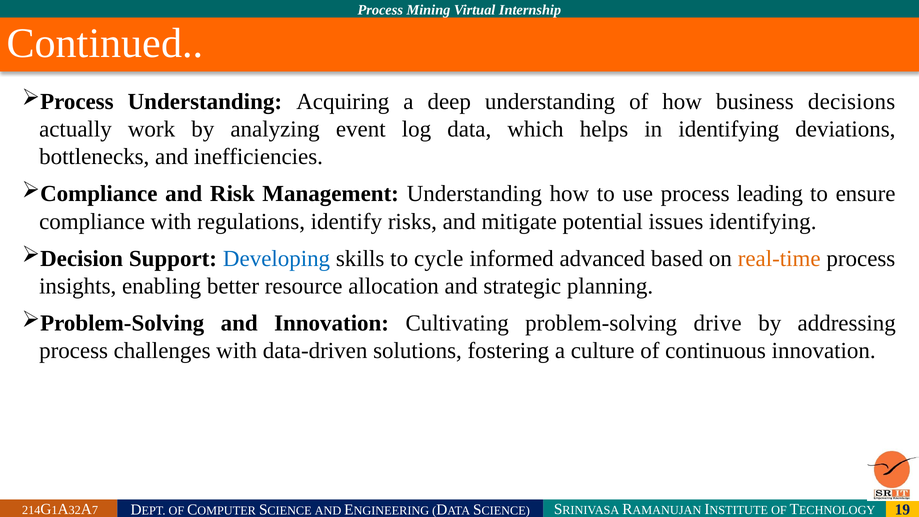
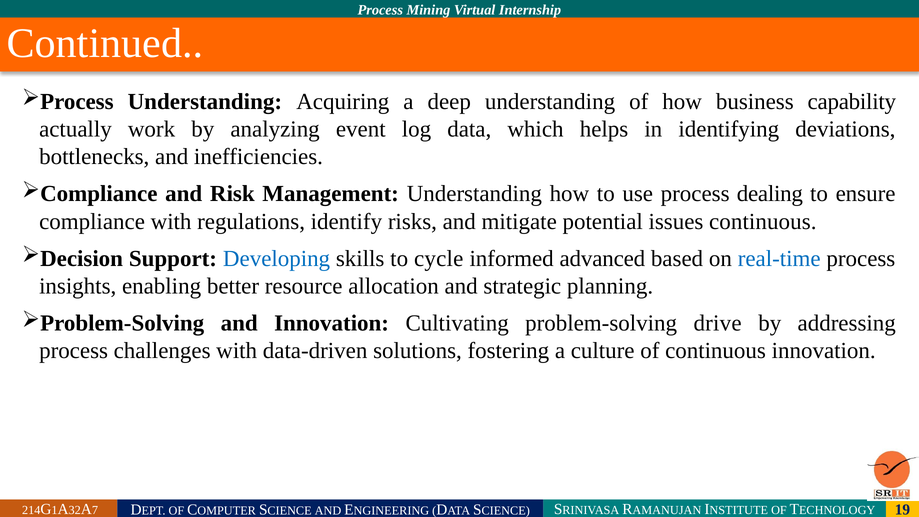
decisions: decisions -> capability (852, 102)
leading: leading -> dealing (770, 194)
issues identifying: identifying -> continuous (763, 221)
real-time colour: orange -> blue (779, 259)
